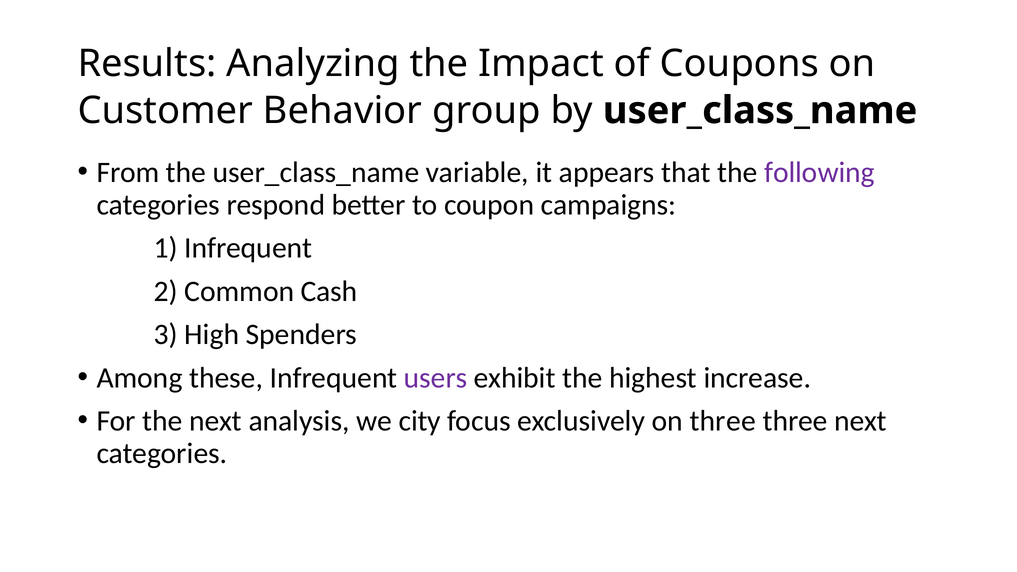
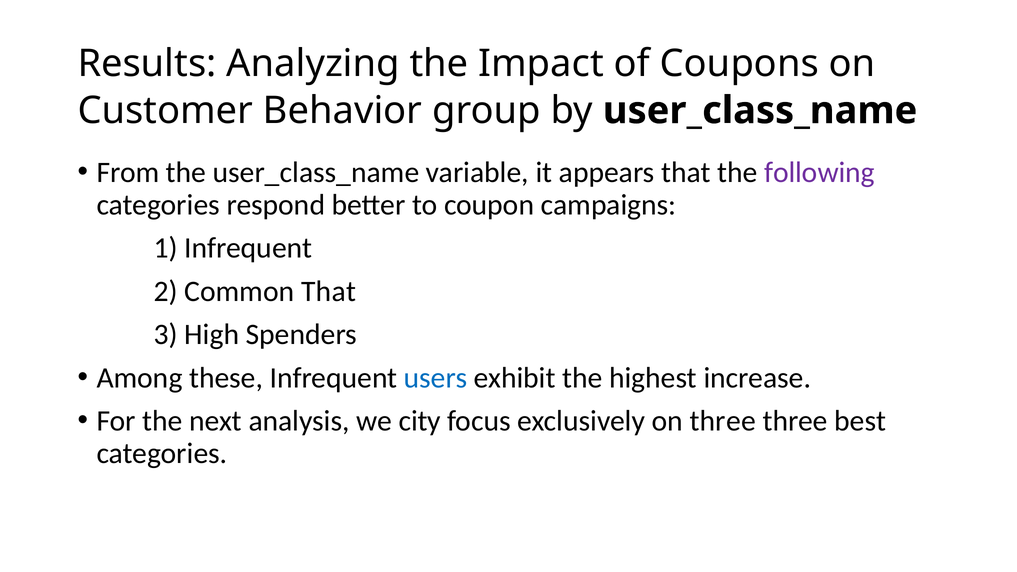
Common Cash: Cash -> That (329, 291)
users colour: purple -> blue (436, 378)
three next: next -> best (860, 421)
